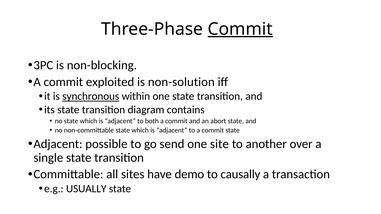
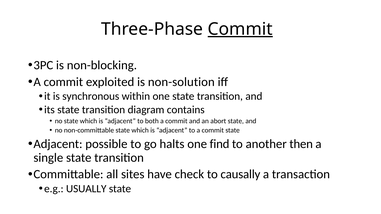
synchronous underline: present -> none (91, 96)
send: send -> halts (172, 144)
site: site -> find (220, 144)
over: over -> then (301, 144)
demo: demo -> check (189, 175)
